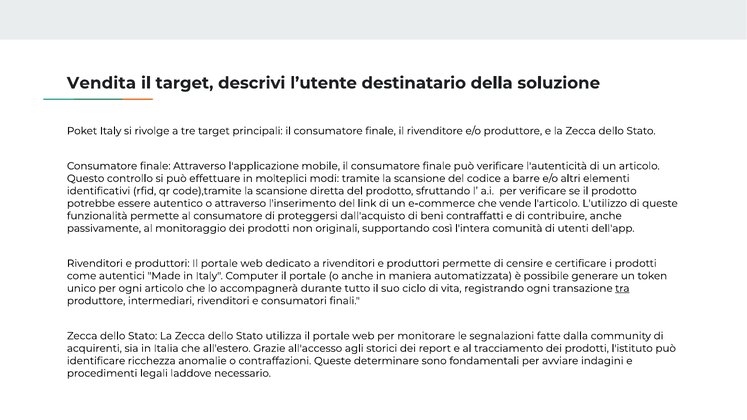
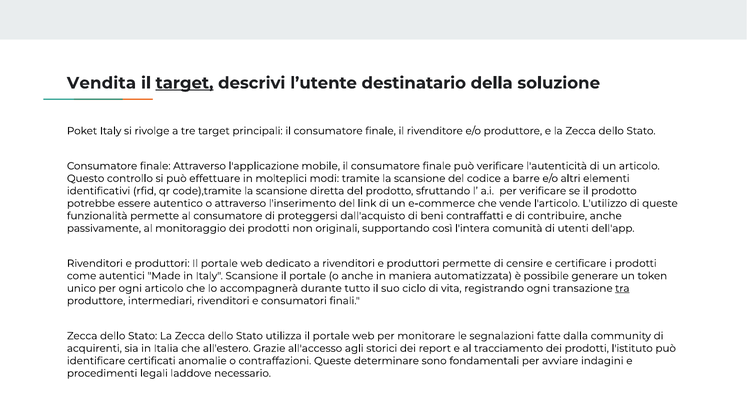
target underline: none -> present (184, 83)
Italy Computer: Computer -> Scansione (252, 276)
ricchezza: ricchezza -> certificati (152, 361)
